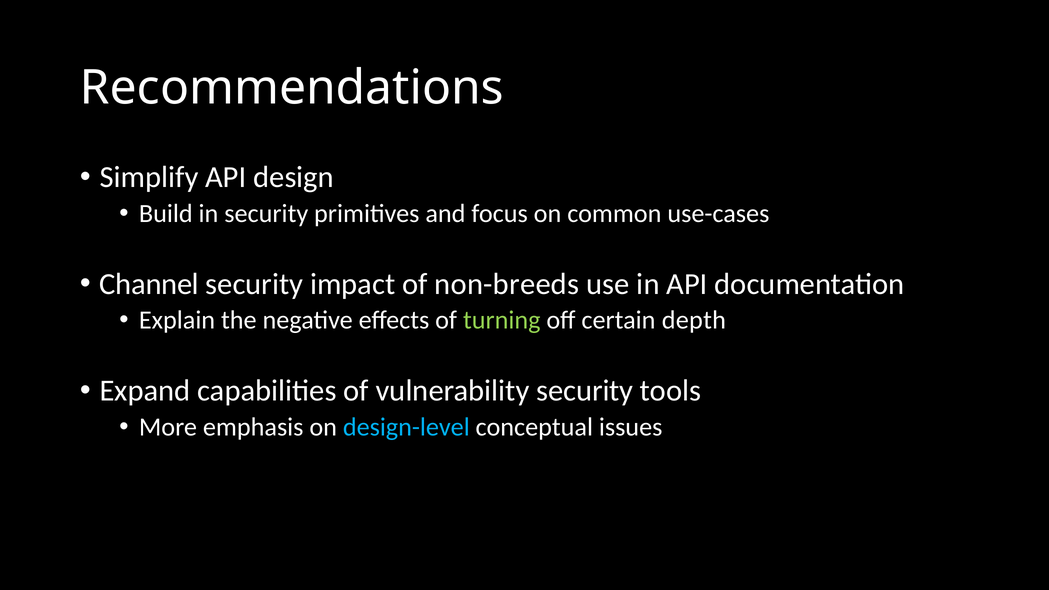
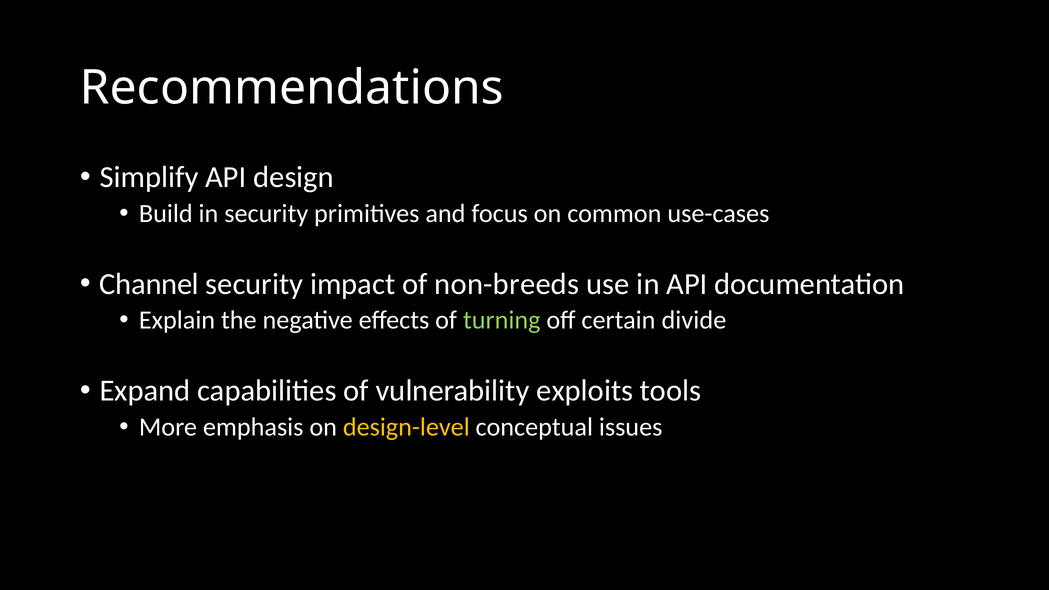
depth: depth -> divide (694, 320)
vulnerability security: security -> exploits (585, 391)
design-level colour: light blue -> yellow (406, 427)
